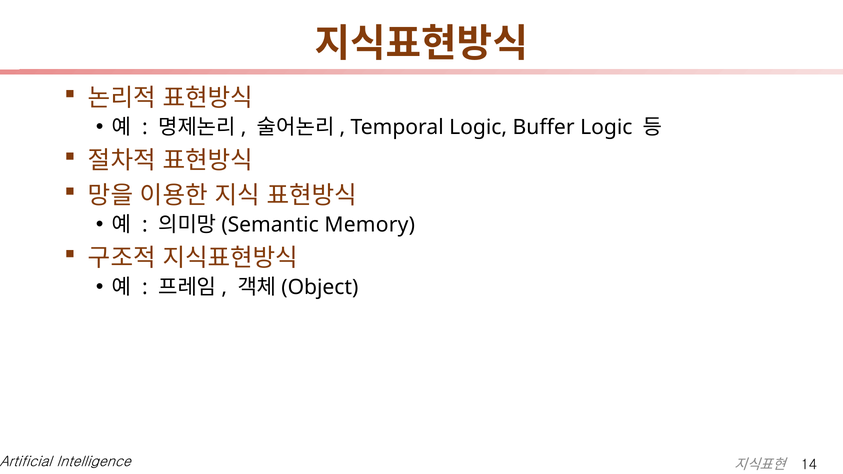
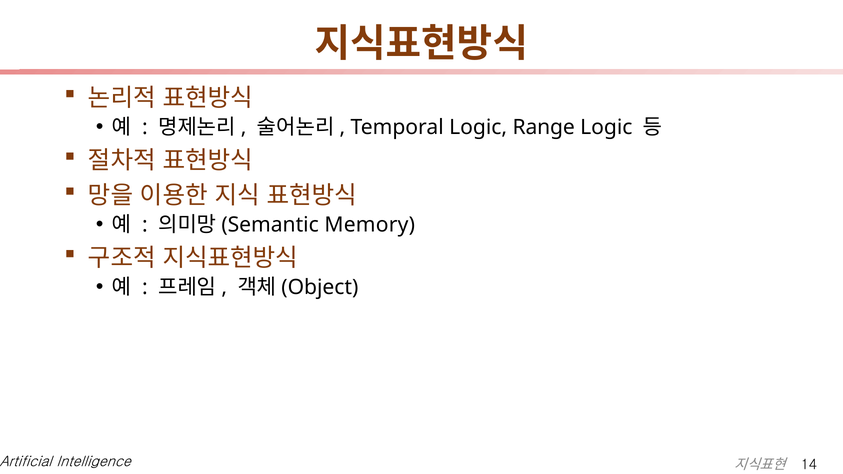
Buffer: Buffer -> Range (544, 127)
